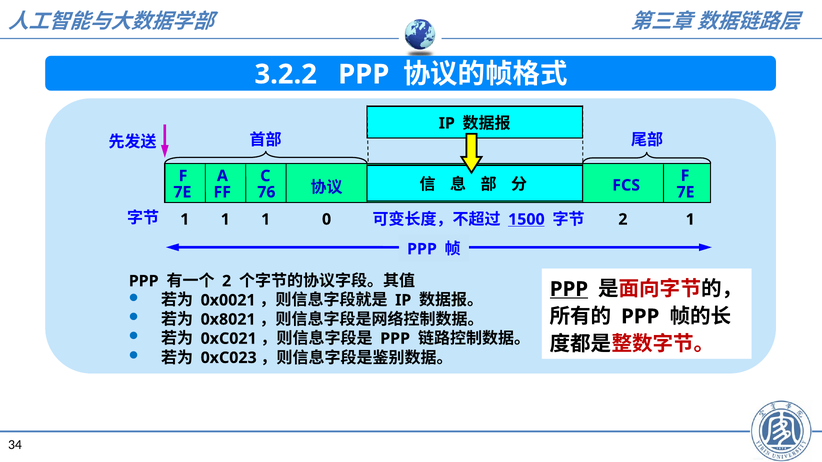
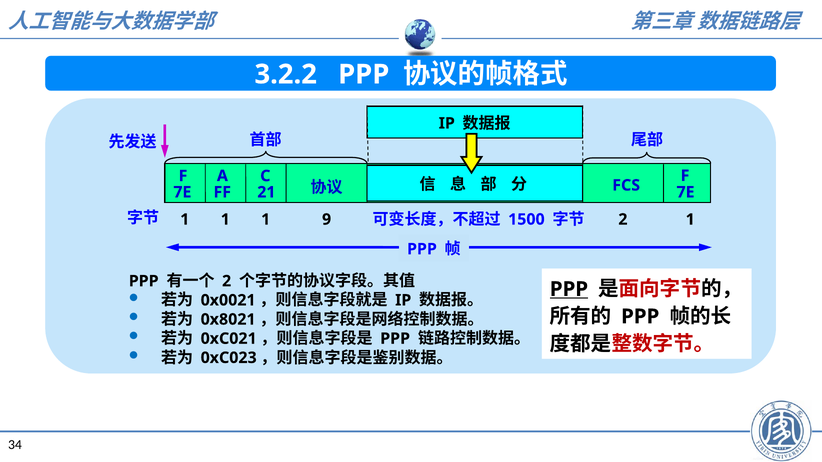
76: 76 -> 21 (266, 192)
1500 underline: present -> none (526, 220)
0: 0 -> 9 (327, 220)
